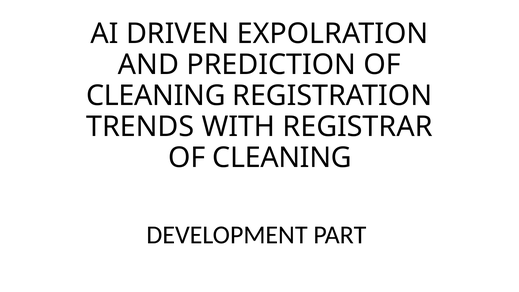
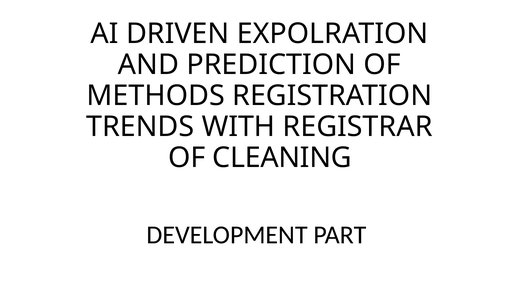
CLEANING: CLEANING -> METHODS (156, 96)
